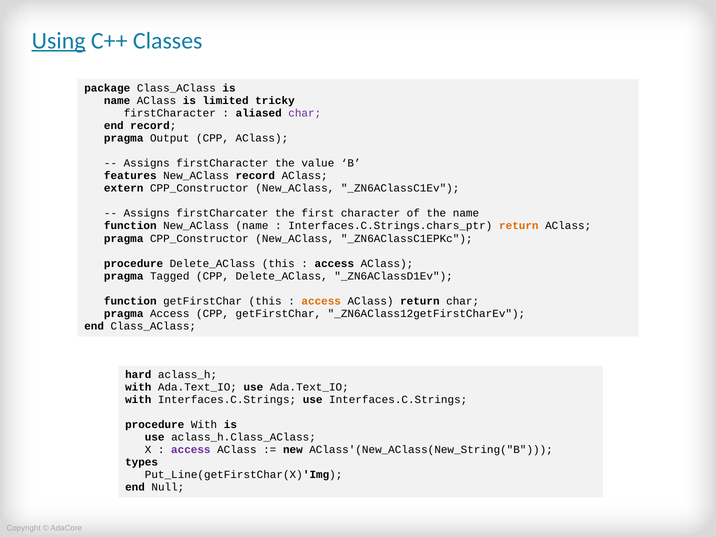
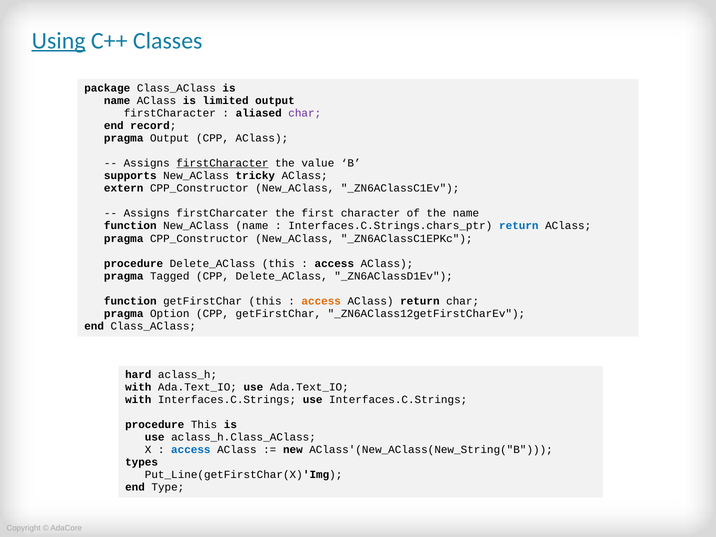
limited tricky: tricky -> output (275, 100)
firstCharacter underline: none -> present (222, 163)
features: features -> supports (130, 176)
record: record -> tricky (255, 176)
return colour: orange -> blue (519, 226)
pragma Access: Access -> Option (170, 314)
procedure With: With -> This (204, 425)
access colour: purple -> blue (191, 450)
Null: Null -> Type (168, 487)
